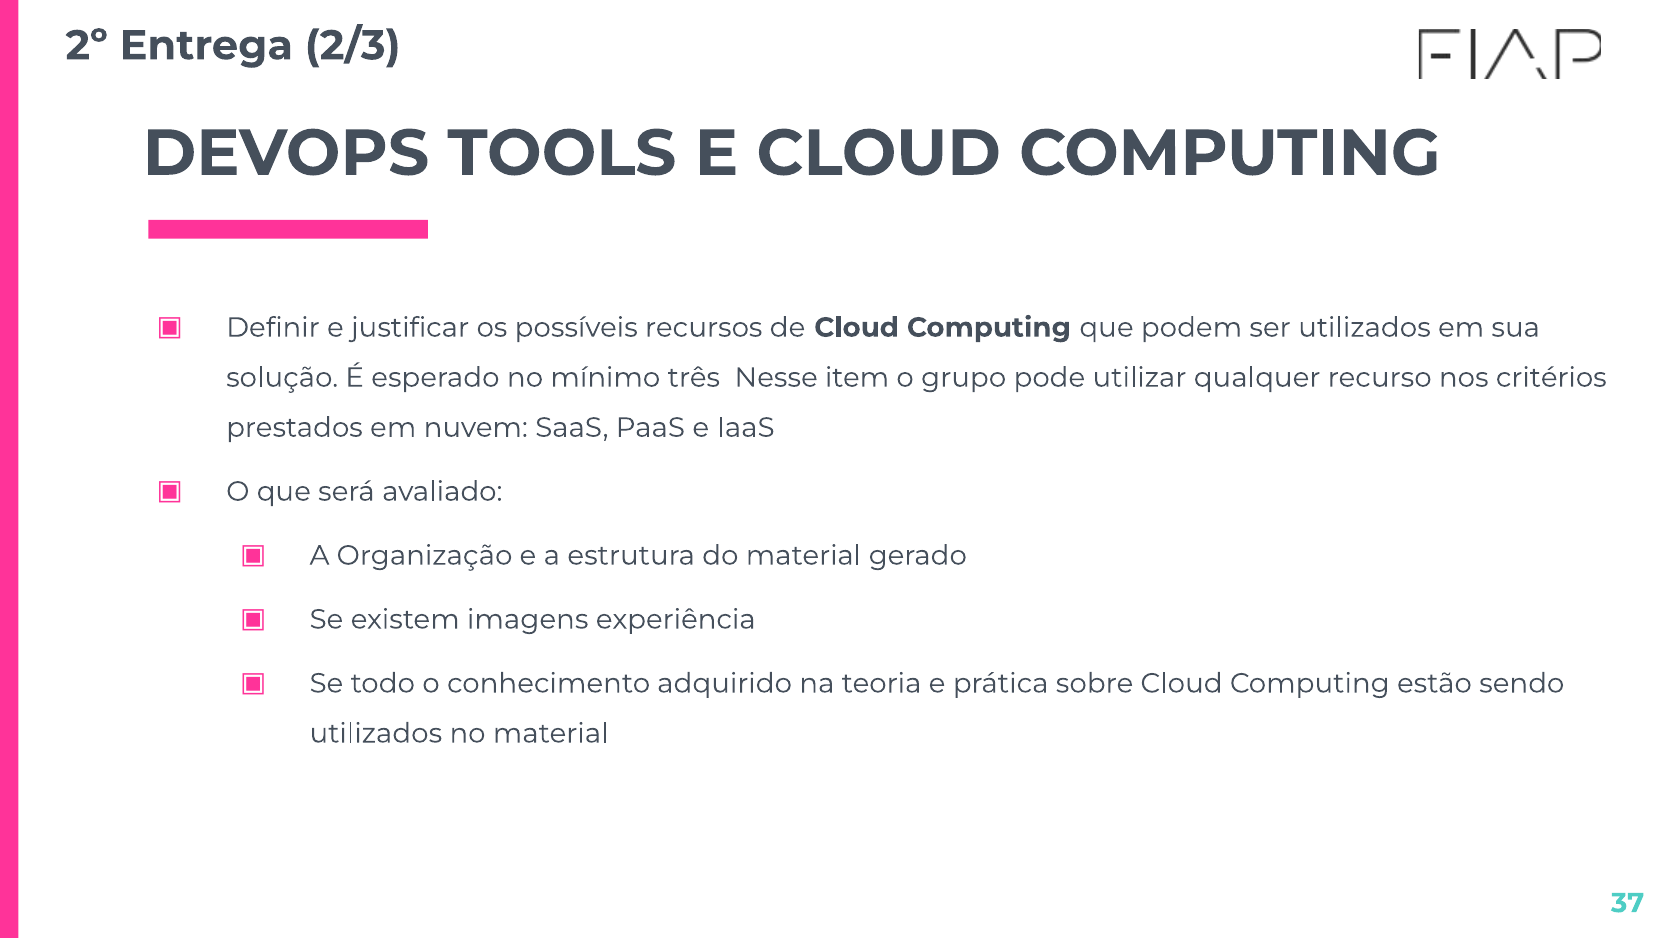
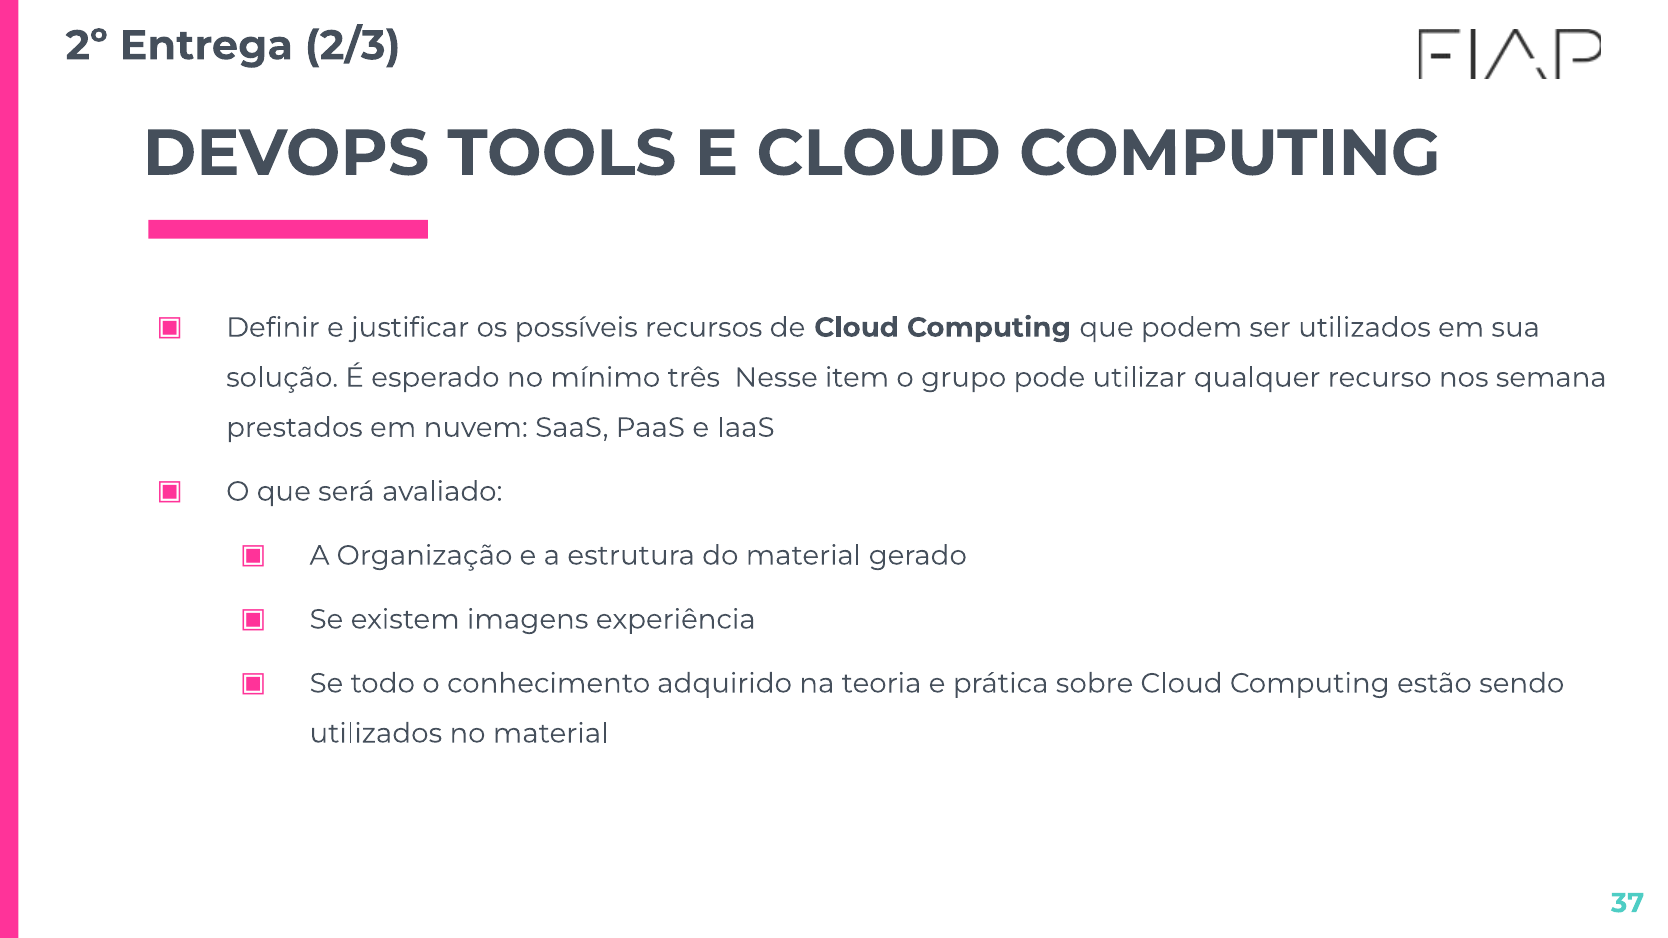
critérios: critérios -> semana (1551, 378)
